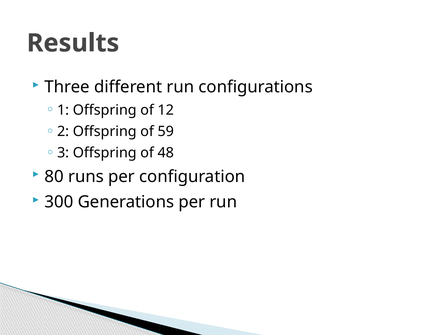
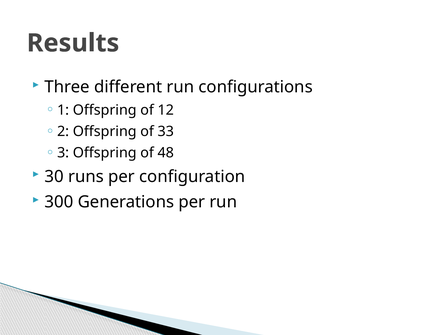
59: 59 -> 33 (166, 132)
80: 80 -> 30 (54, 177)
